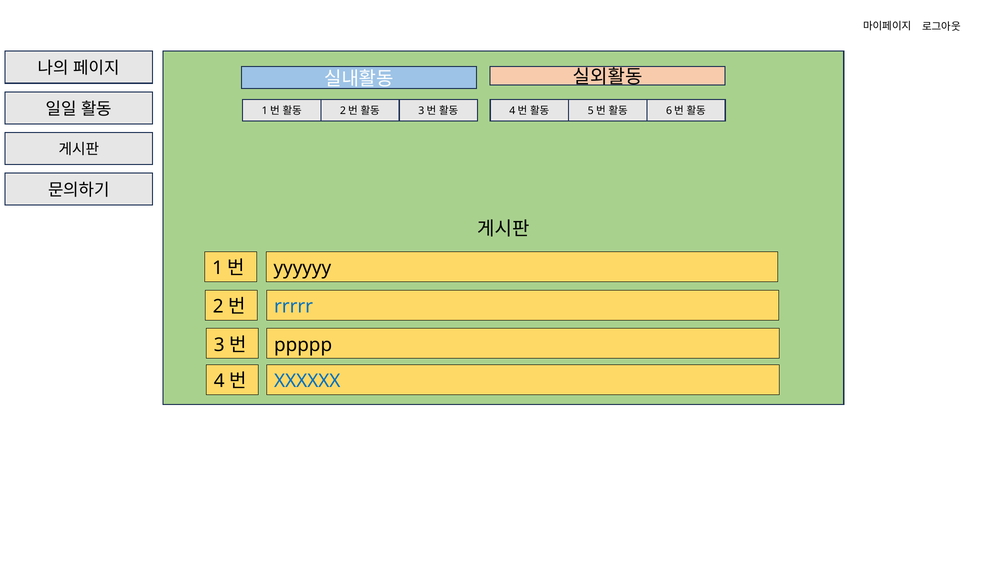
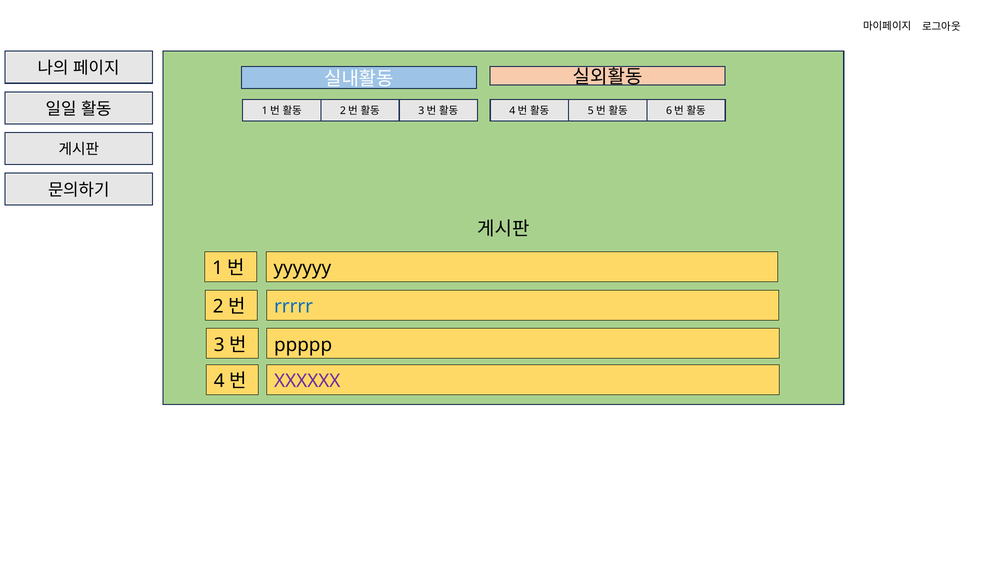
XXXXXX colour: blue -> purple (307, 381)
